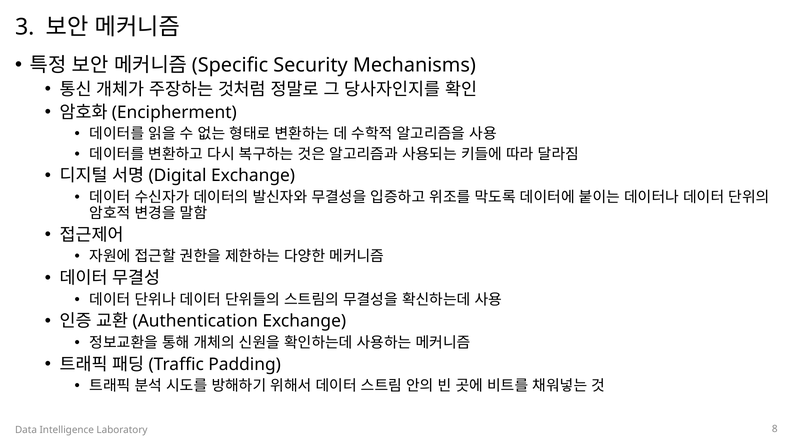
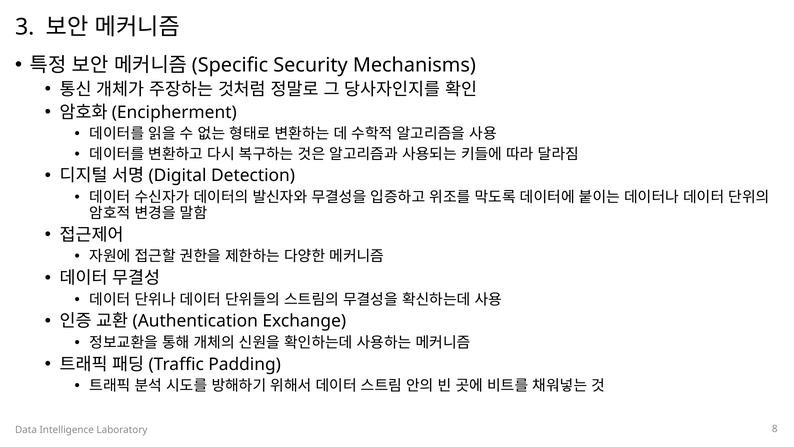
Exchange: Exchange -> Detection (253, 176)
